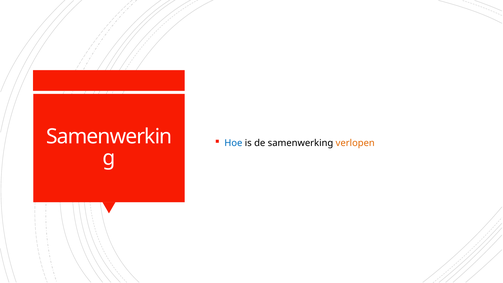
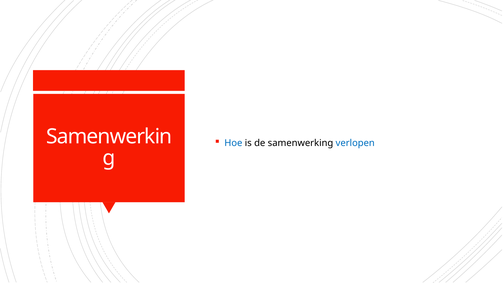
verlopen colour: orange -> blue (355, 143)
